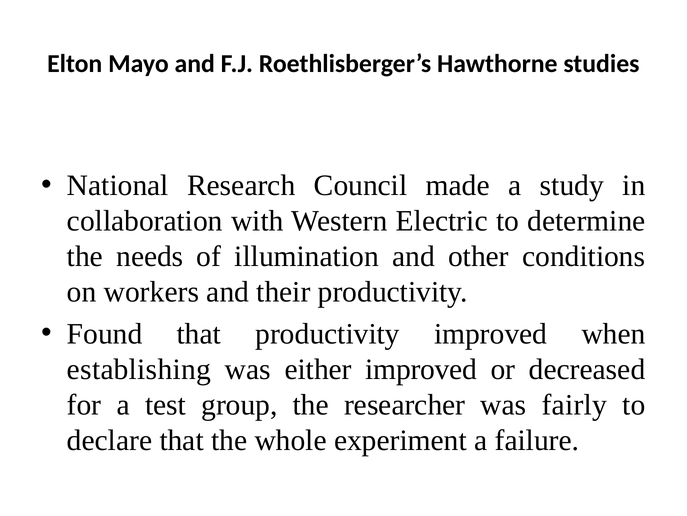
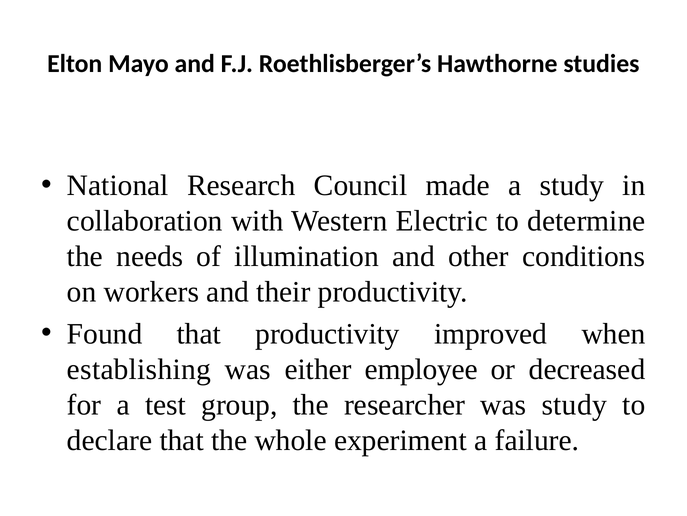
either improved: improved -> employee (421, 369)
was fairly: fairly -> study (574, 404)
